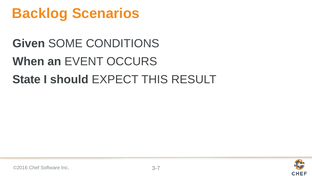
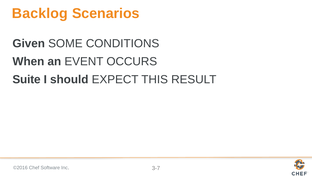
State: State -> Suite (26, 79)
